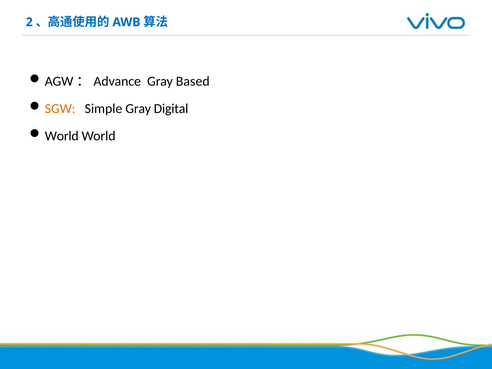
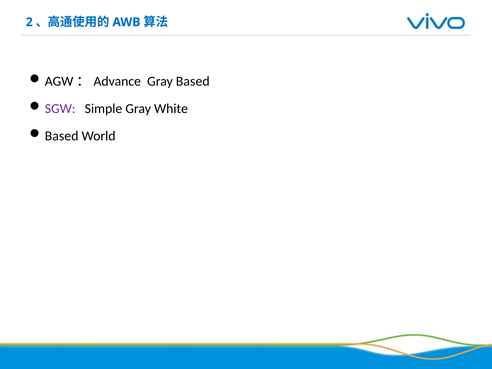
SGW colour: orange -> purple (60, 109)
Digital: Digital -> White (171, 109)
World: World -> Based (62, 136)
